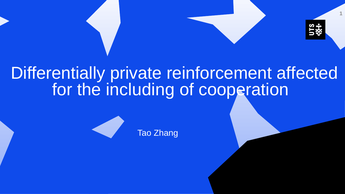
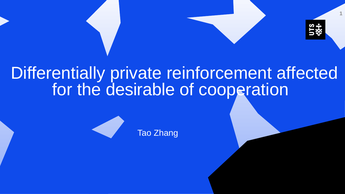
including: including -> desirable (140, 90)
